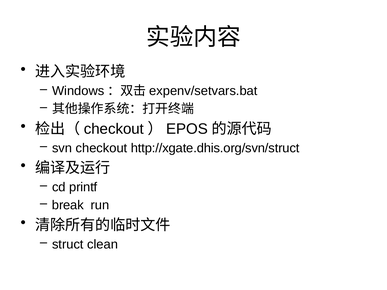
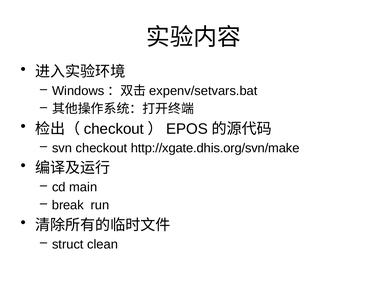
http://xgate.dhis.org/svn/struct: http://xgate.dhis.org/svn/struct -> http://xgate.dhis.org/svn/make (215, 148)
printf: printf -> main (83, 187)
